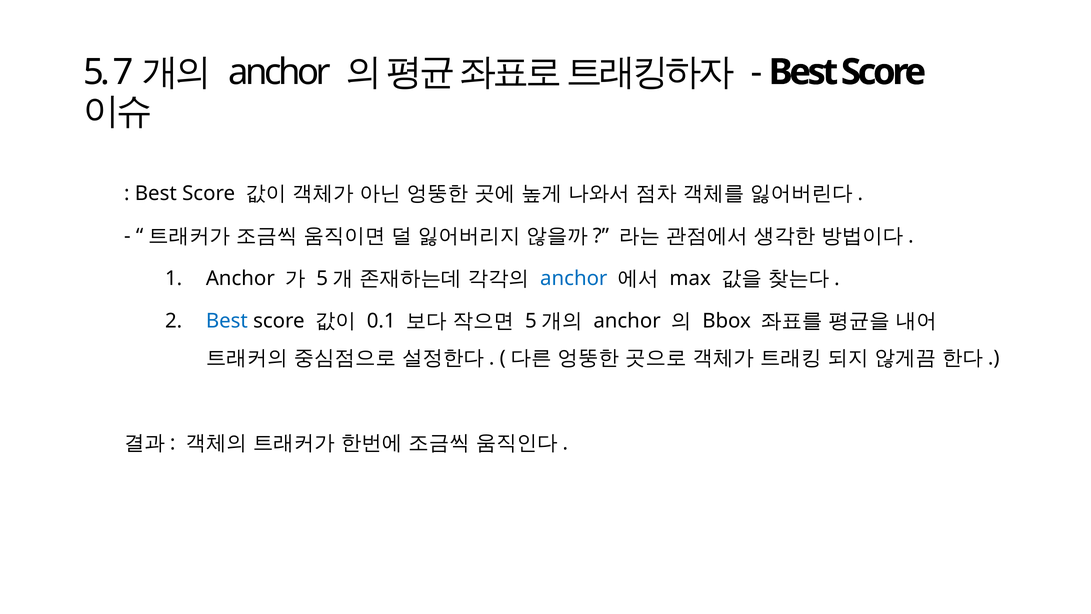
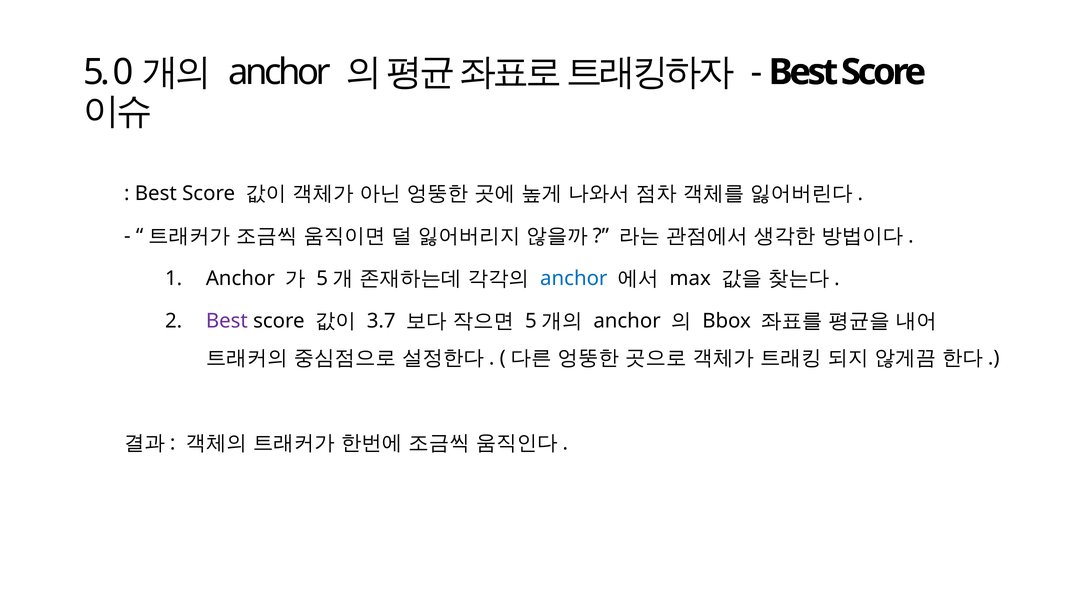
7: 7 -> 0 (123, 72)
Best colour: blue -> purple (227, 321)
0.1: 0.1 -> 3.7 (381, 321)
